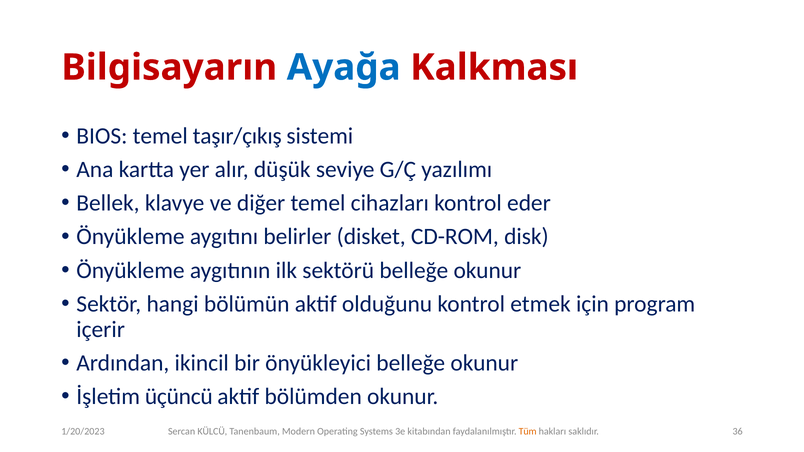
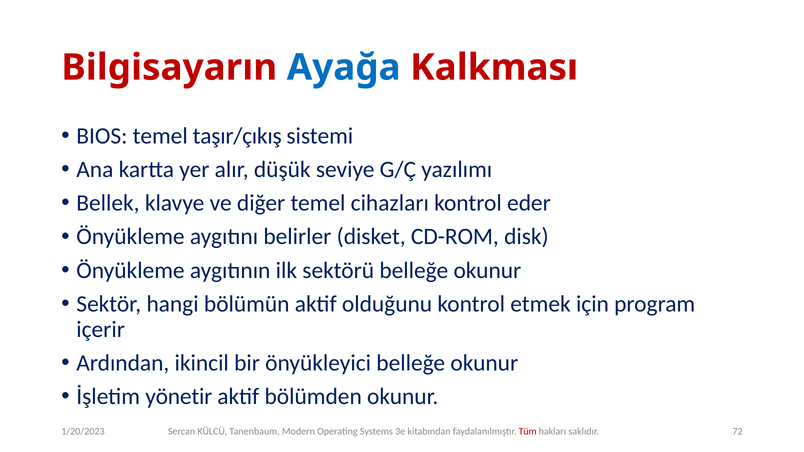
üçüncü: üçüncü -> yönetir (179, 397)
Tüm colour: orange -> red (528, 432)
36: 36 -> 72 (738, 432)
